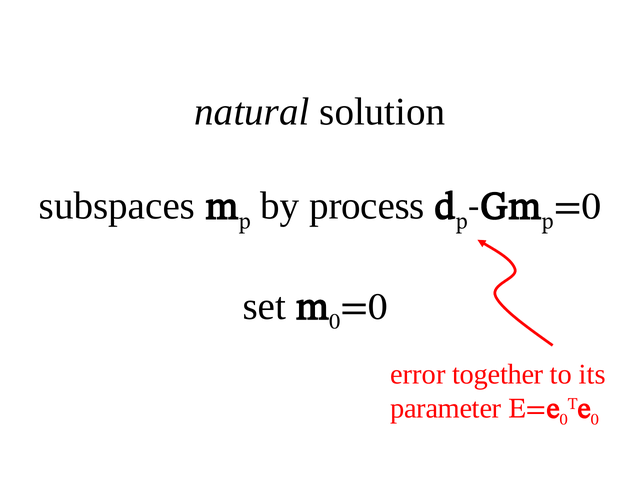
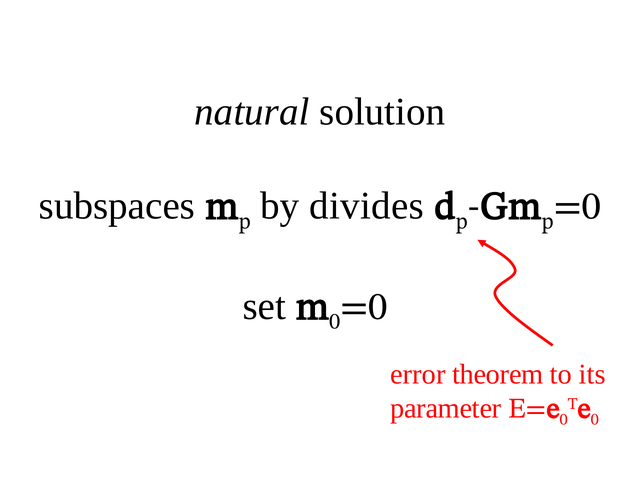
process: process -> divides (367, 206)
together: together -> theorem (498, 374)
